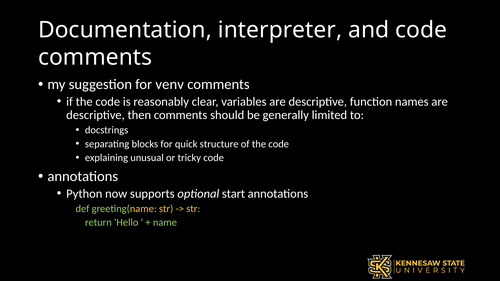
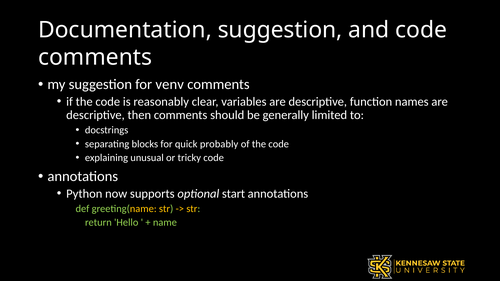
Documentation interpreter: interpreter -> suggestion (280, 30)
structure: structure -> probably (219, 144)
